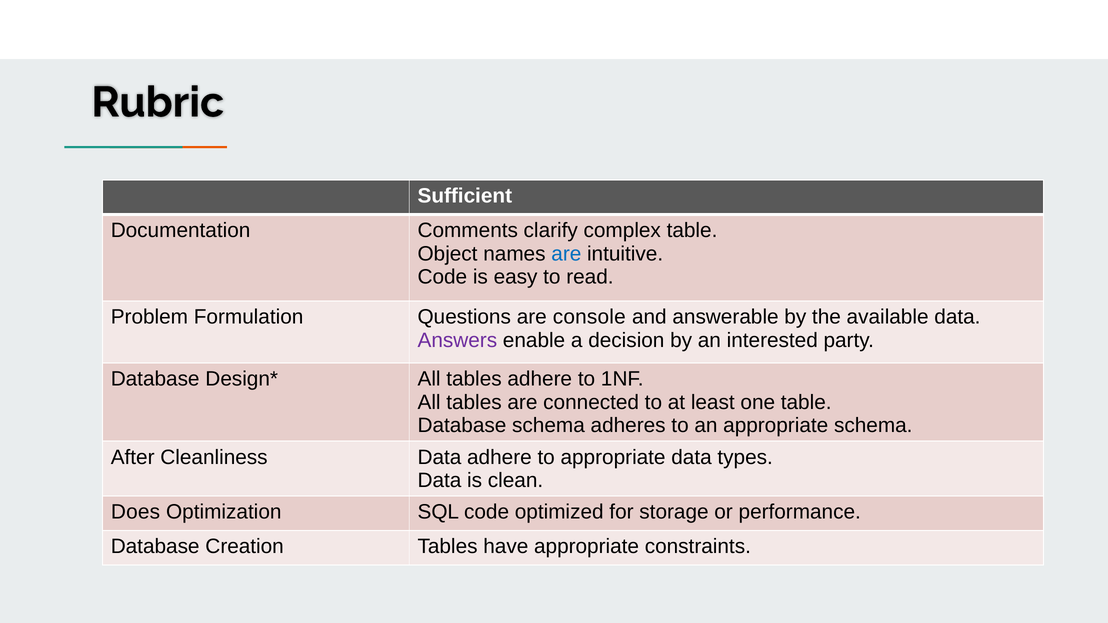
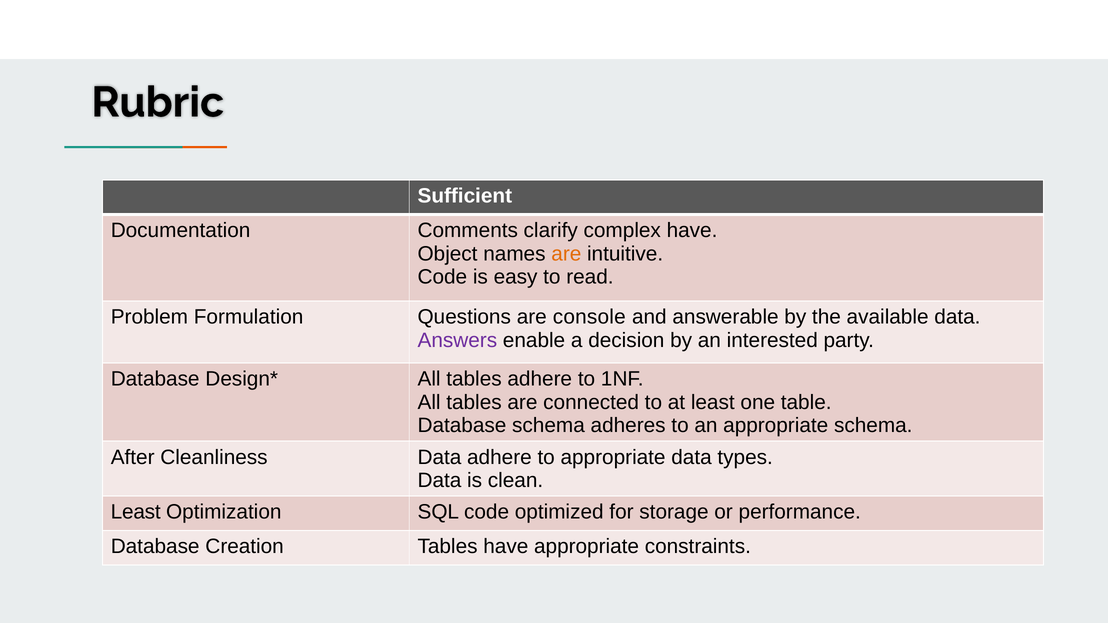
complex table: table -> have (692, 231)
are colour: blue -> orange (566, 254)
Does: Does -> Least (136, 512)
